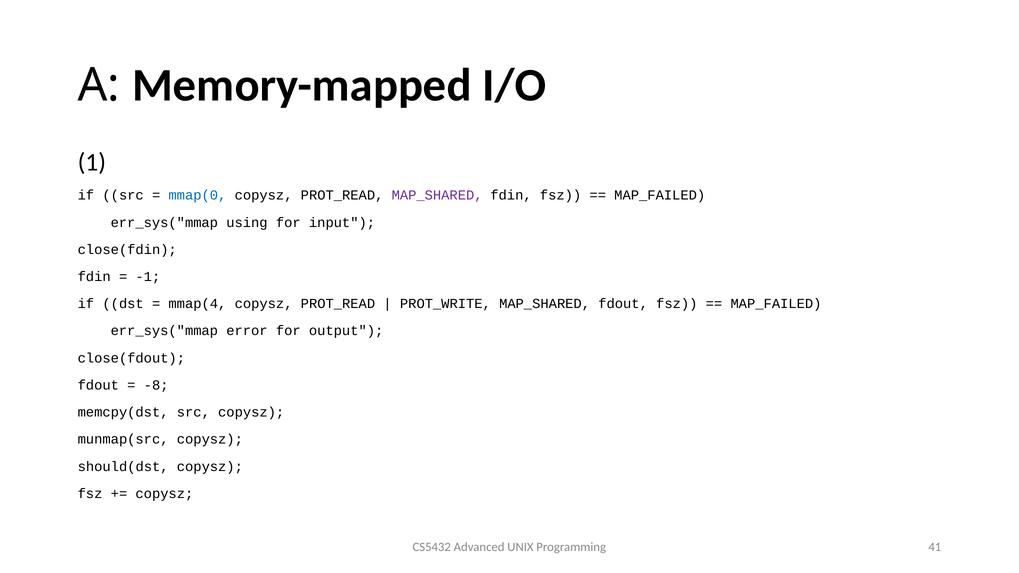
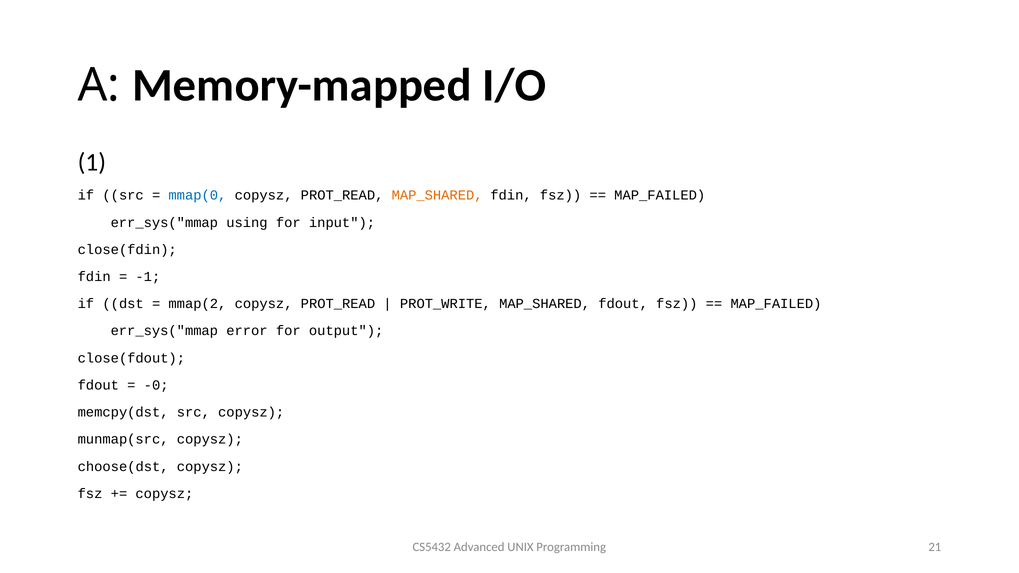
MAP_SHARED colour: purple -> orange (437, 195)
mmap(4: mmap(4 -> mmap(2 (197, 304)
-8: -8 -> -0 (156, 385)
should(dst: should(dst -> choose(dst (123, 467)
41: 41 -> 21 (935, 547)
